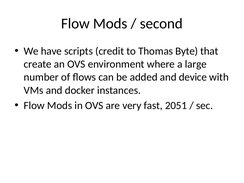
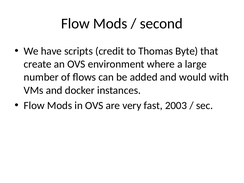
device: device -> would (193, 77)
2051: 2051 -> 2003 (176, 105)
